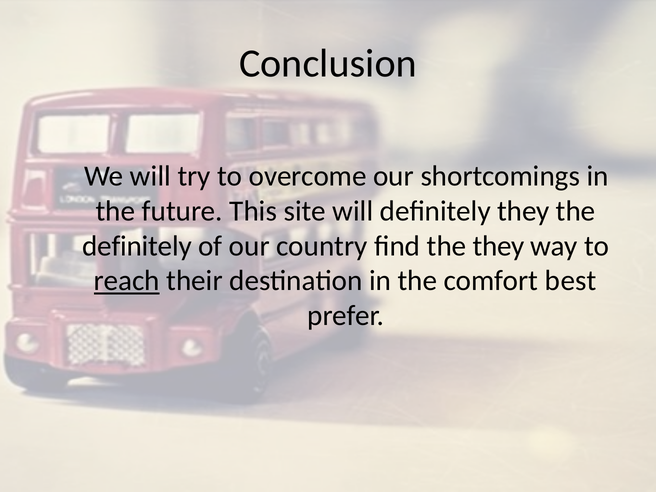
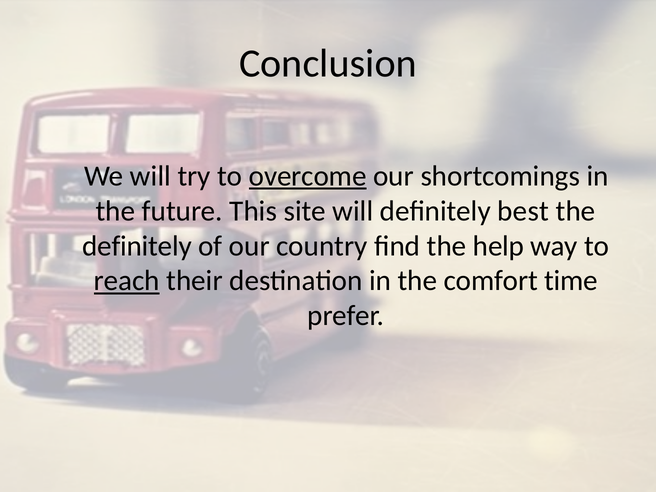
overcome underline: none -> present (308, 176)
definitely they: they -> best (523, 211)
the they: they -> help (498, 246)
best: best -> time (571, 281)
